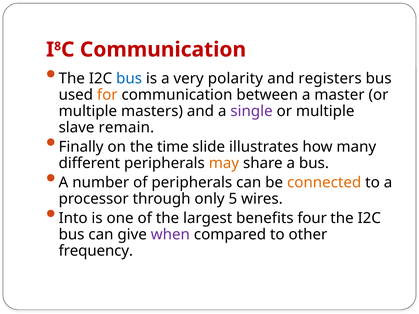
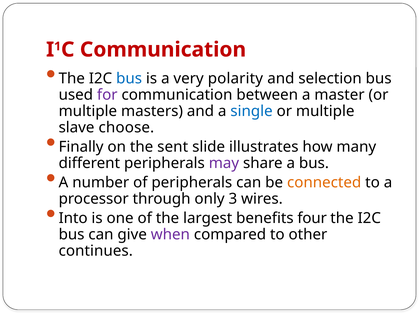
8: 8 -> 1 (58, 46)
registers: registers -> selection (330, 79)
for colour: orange -> purple (107, 95)
single colour: purple -> blue (252, 111)
remain: remain -> choose (126, 128)
time: time -> sent (173, 147)
may colour: orange -> purple (224, 163)
5: 5 -> 3 (233, 199)
frequency: frequency -> continues (96, 251)
